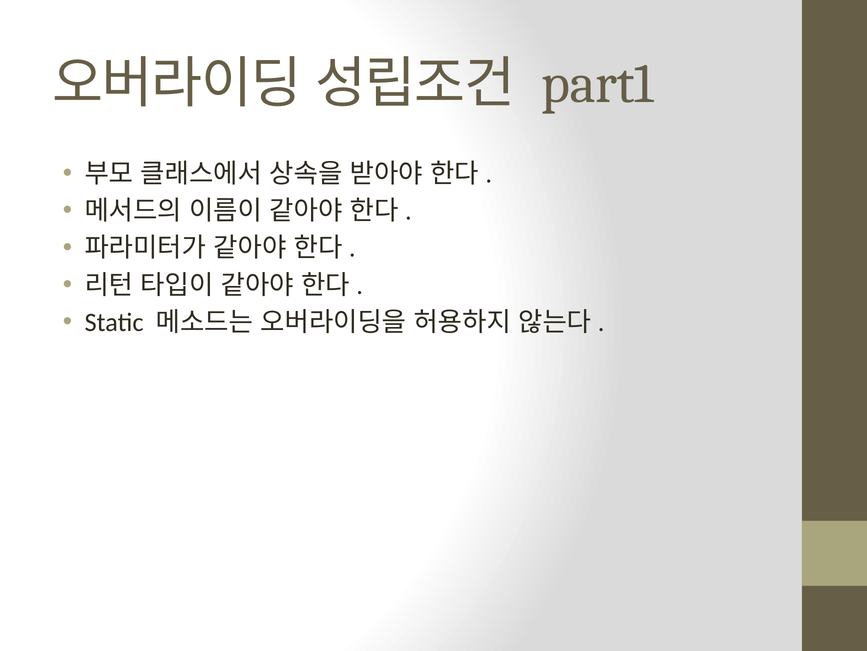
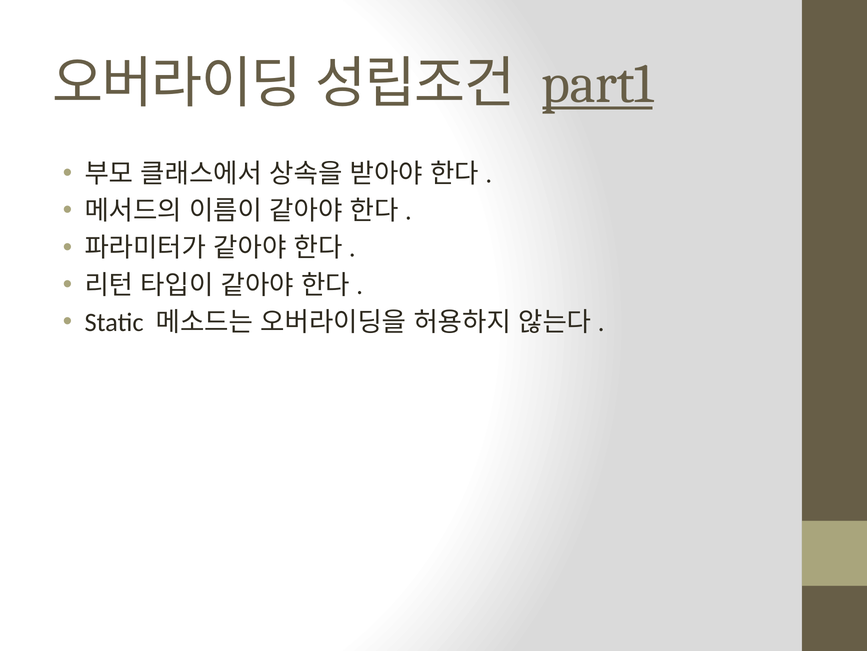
part1 underline: none -> present (598, 84)
